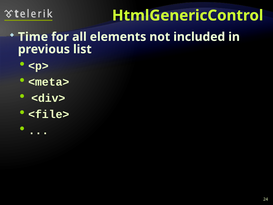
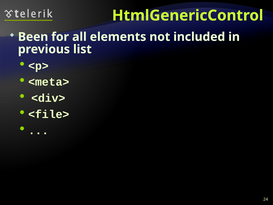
Time: Time -> Been (33, 37)
